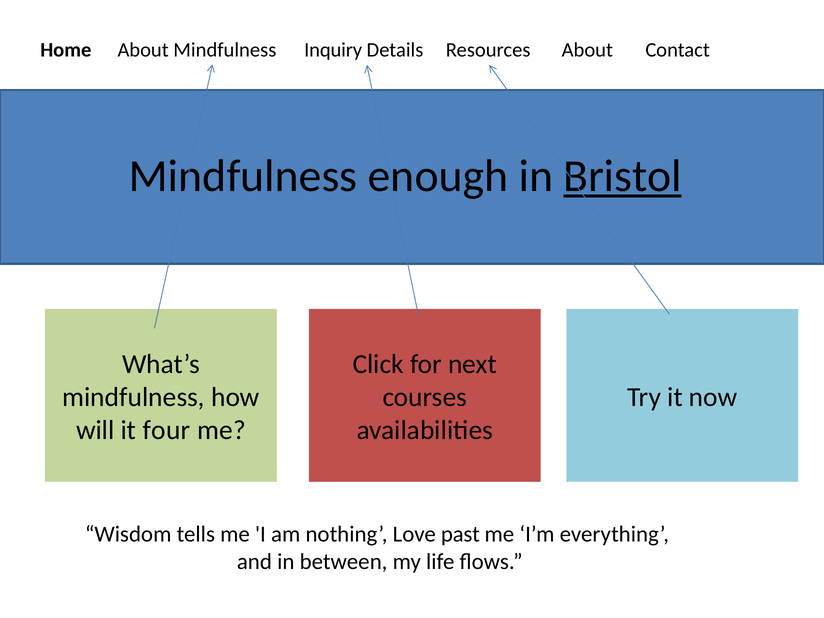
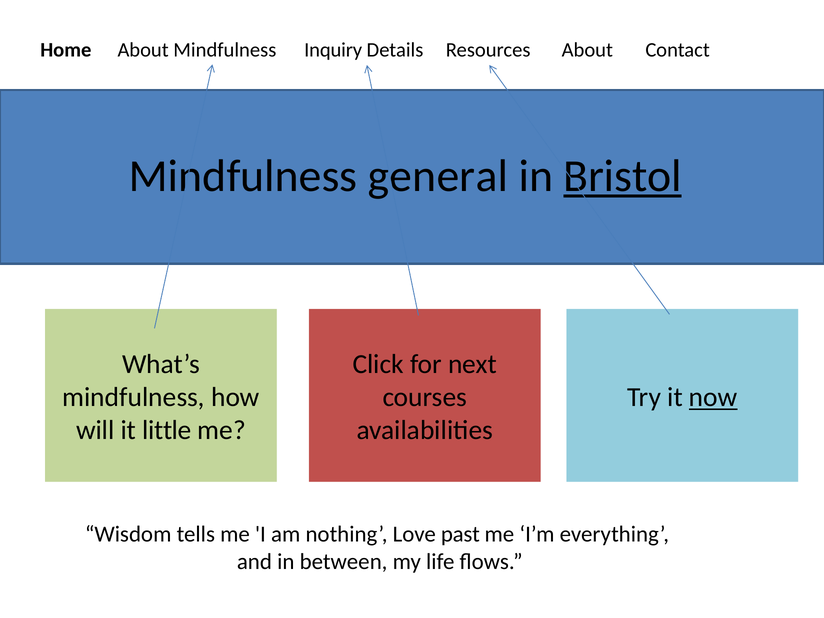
enough: enough -> general (438, 176)
now underline: none -> present (713, 397)
four: four -> little (167, 430)
